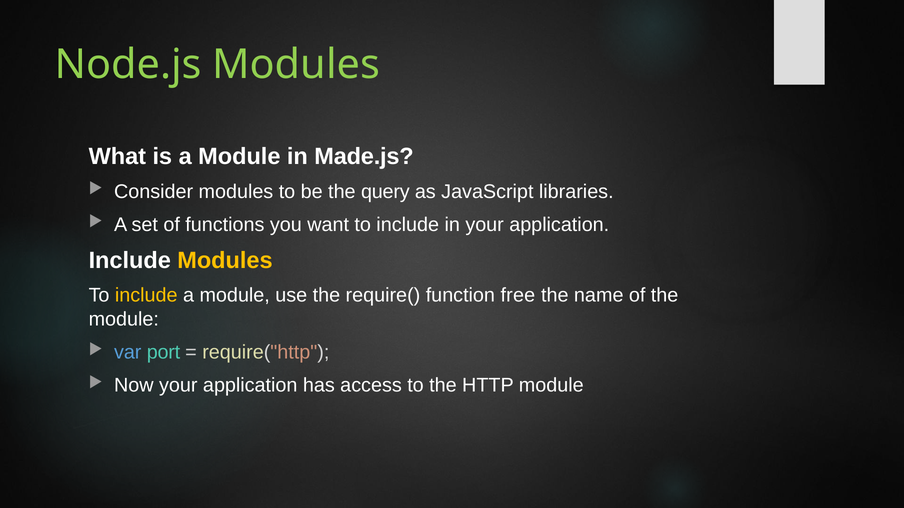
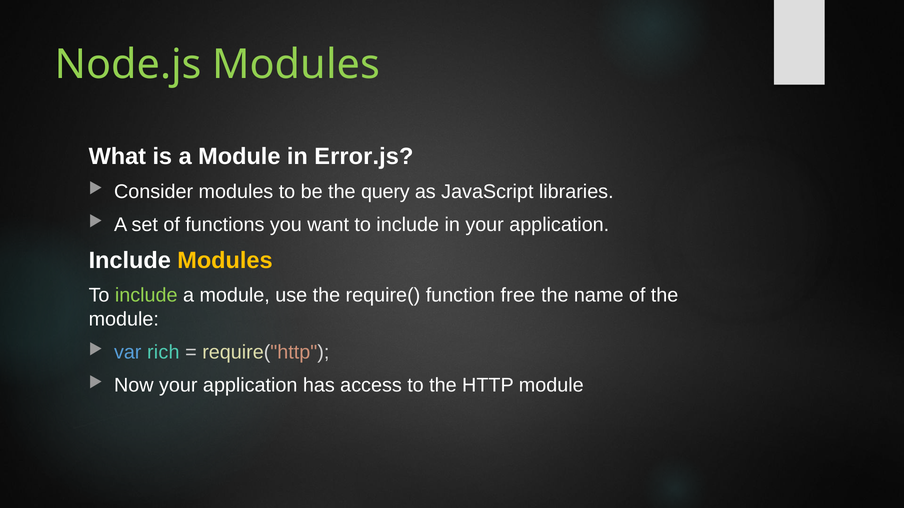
Made.js: Made.js -> Error.js (364, 157)
include colour: yellow -> light green (146, 296)
port: port -> rich (163, 353)
